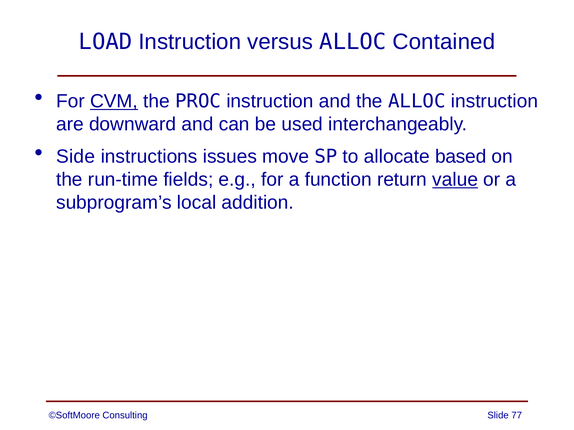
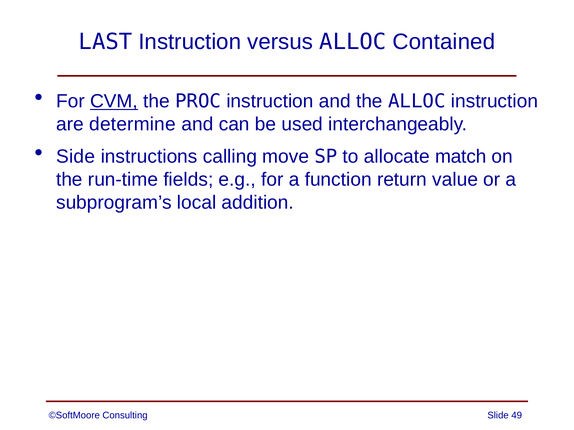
LOAD: LOAD -> LAST (105, 42)
downward: downward -> determine (133, 124)
issues: issues -> calling (230, 157)
based: based -> match (461, 157)
value underline: present -> none (455, 180)
77: 77 -> 49 (517, 416)
